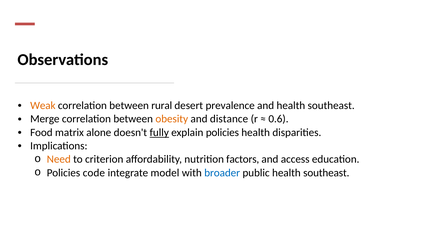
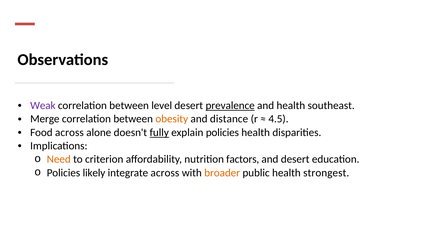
Weak colour: orange -> purple (43, 106)
rural: rural -> level (162, 106)
prevalence underline: none -> present (230, 106)
0.6: 0.6 -> 4.5 (278, 119)
Food matrix: matrix -> across (69, 133)
and access: access -> desert (295, 160)
code: code -> likely (94, 173)
integrate model: model -> across (165, 173)
broader colour: blue -> orange (222, 173)
public health southeast: southeast -> strongest (326, 173)
